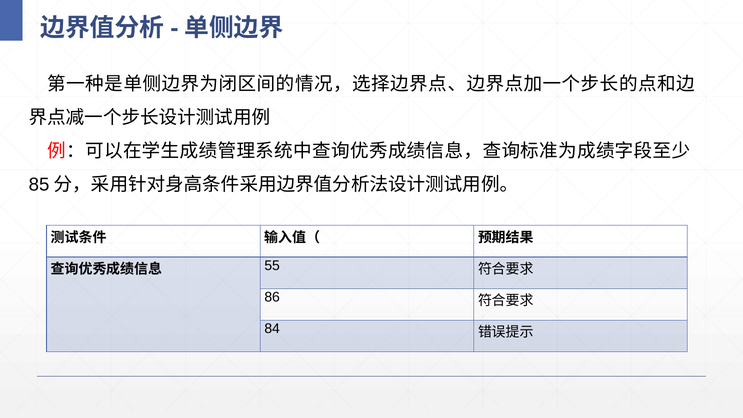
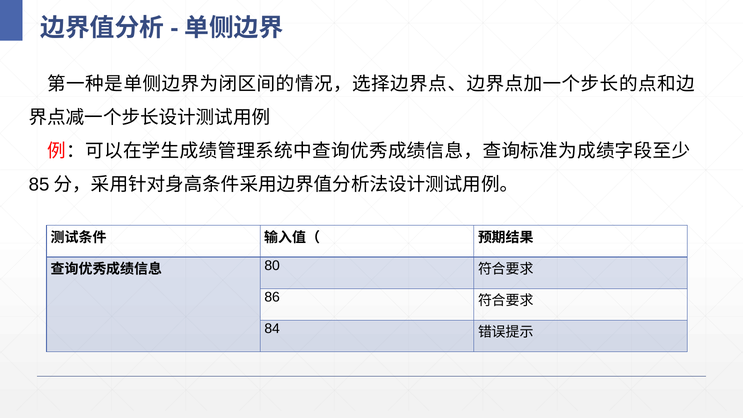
55: 55 -> 80 (272, 266)
